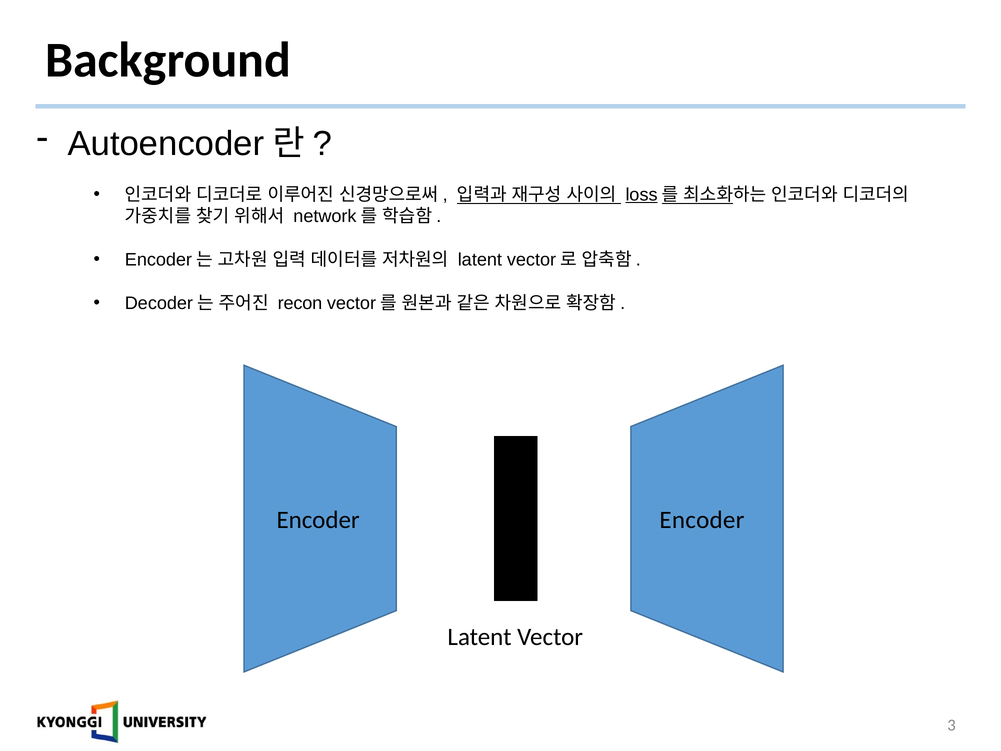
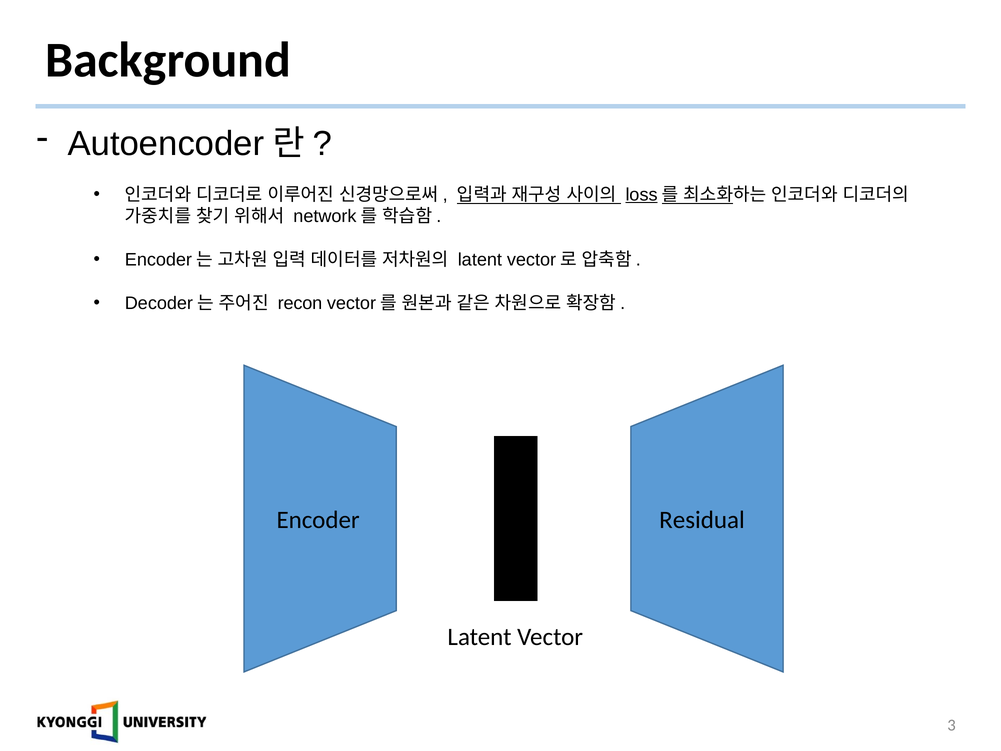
Encoder Encoder: Encoder -> Residual (702, 520)
